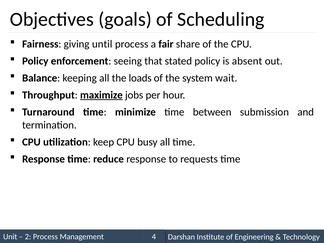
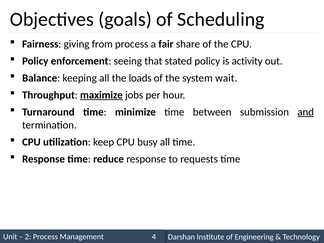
until: until -> from (102, 44)
absent: absent -> activity (247, 61)
and underline: none -> present (306, 112)
